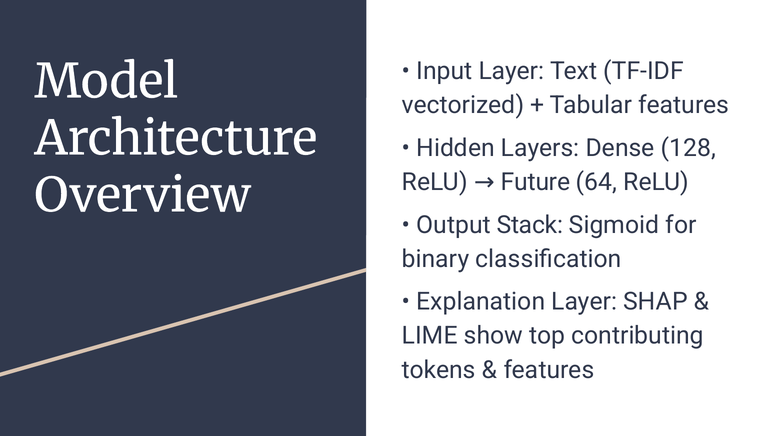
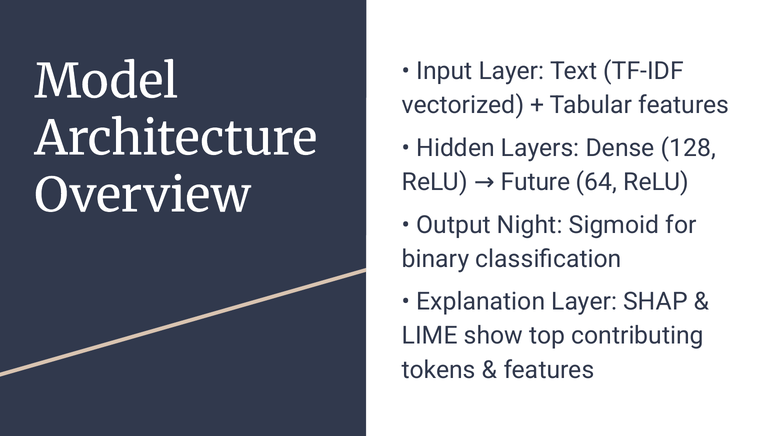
Stack: Stack -> Night (530, 225)
